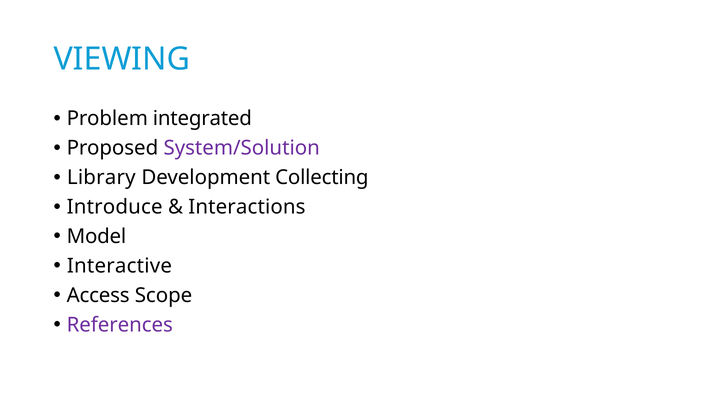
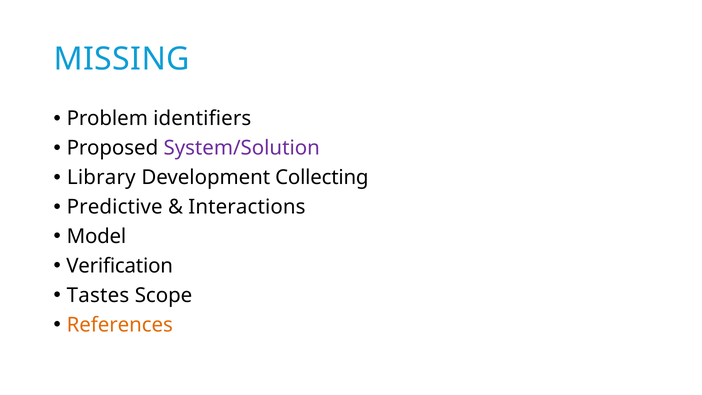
VIEWING: VIEWING -> MISSING (122, 59)
integrated: integrated -> identifiers (202, 119)
Introduce: Introduce -> Predictive (115, 207)
Interactive: Interactive -> Verification (120, 266)
Access: Access -> Tastes (98, 295)
References colour: purple -> orange (120, 325)
